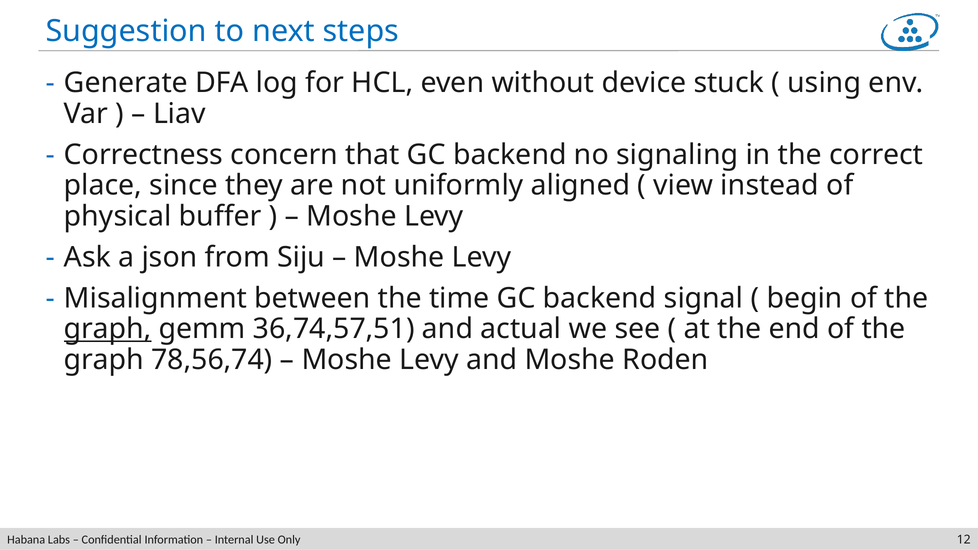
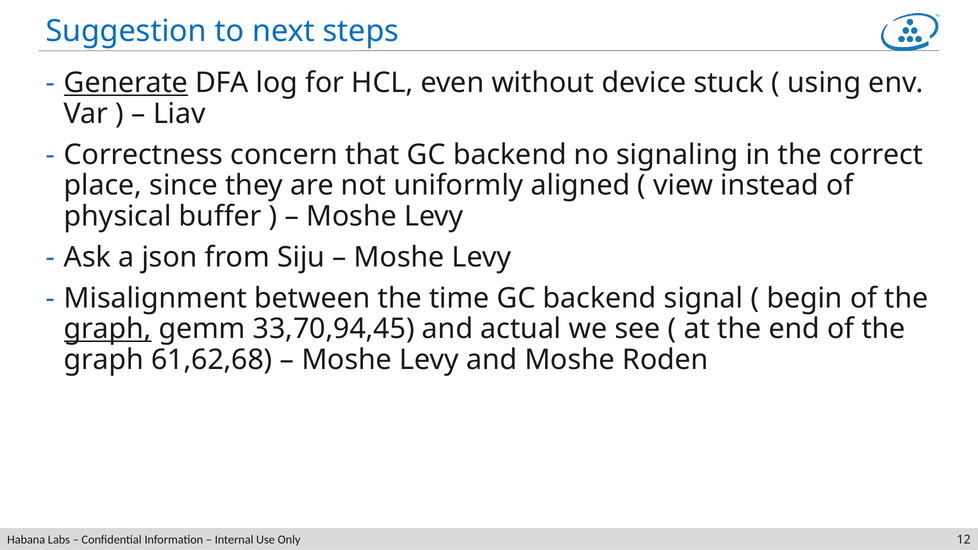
Generate underline: none -> present (126, 83)
36,74,57,51: 36,74,57,51 -> 33,70,94,45 (334, 329)
78,56,74: 78,56,74 -> 61,62,68 (212, 360)
